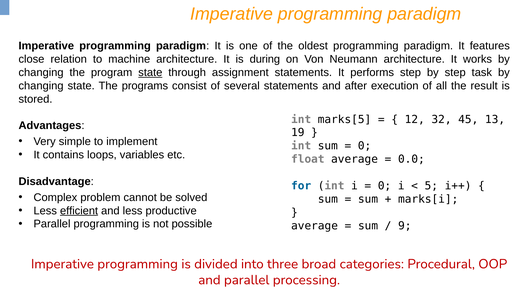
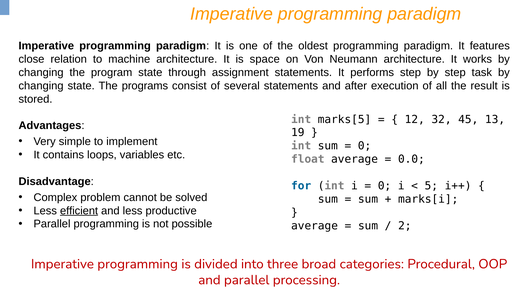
during: during -> space (265, 59)
state underline: present -> none (150, 72)
9: 9 -> 2 (405, 226)
